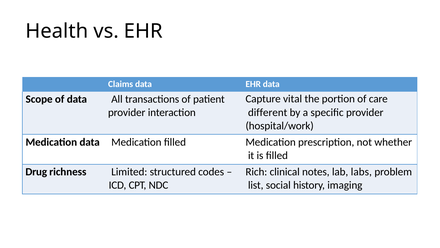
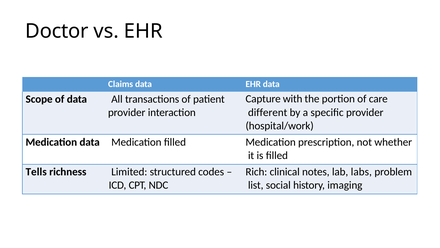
Health: Health -> Doctor (57, 31)
vital: vital -> with (293, 99)
Drug: Drug -> Tells (36, 171)
